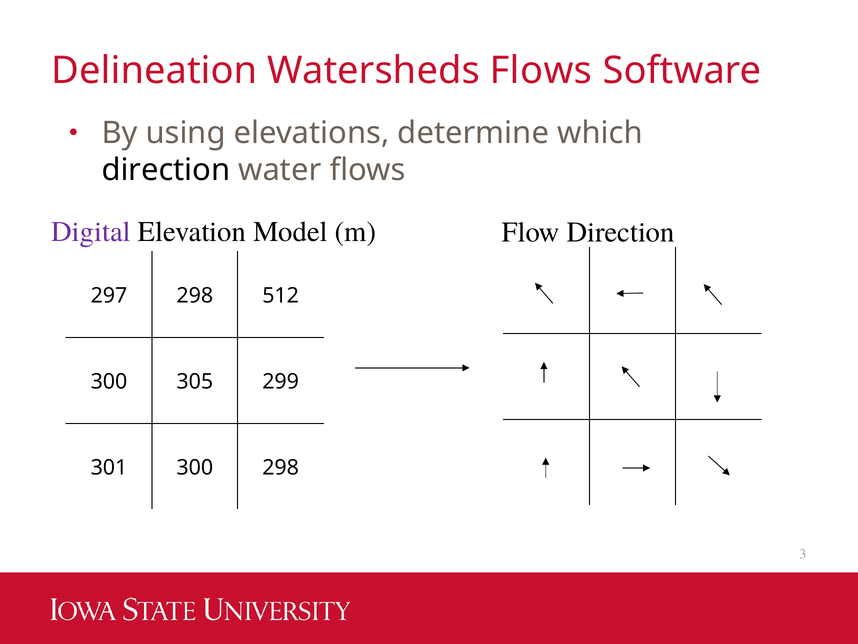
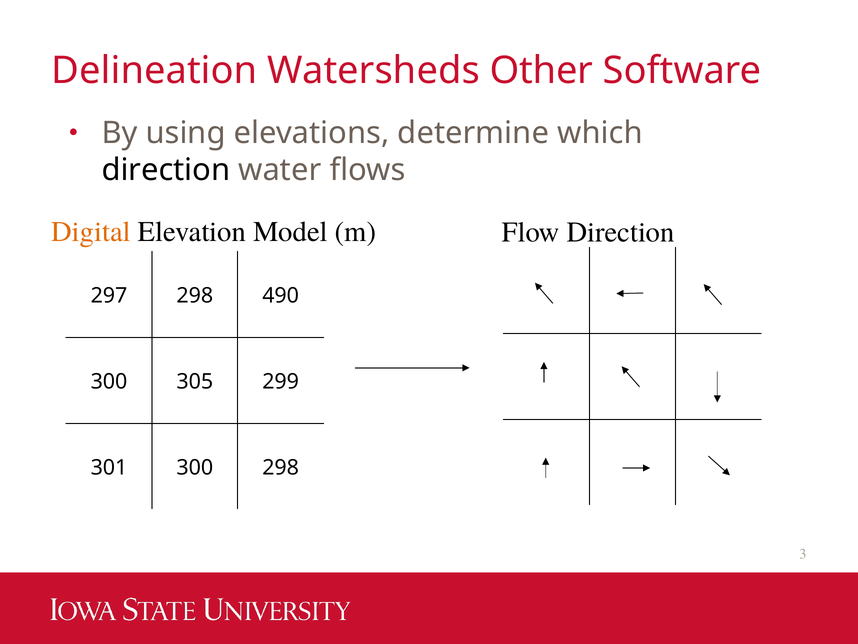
Watersheds Flows: Flows -> Other (541, 71)
Digital colour: purple -> orange (91, 232)
512: 512 -> 490 (281, 296)
